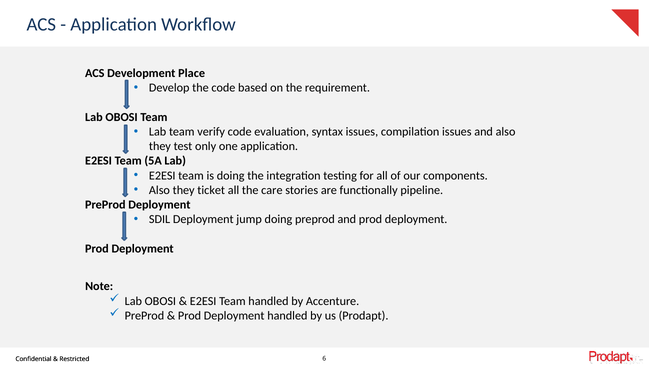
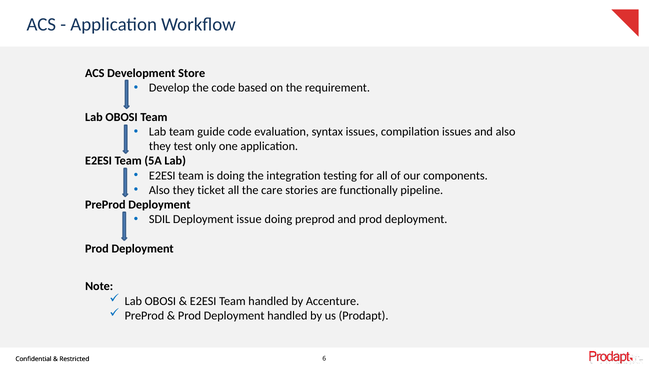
Place: Place -> Store (192, 73)
verify: verify -> guide (211, 132)
jump: jump -> issue (249, 219)
